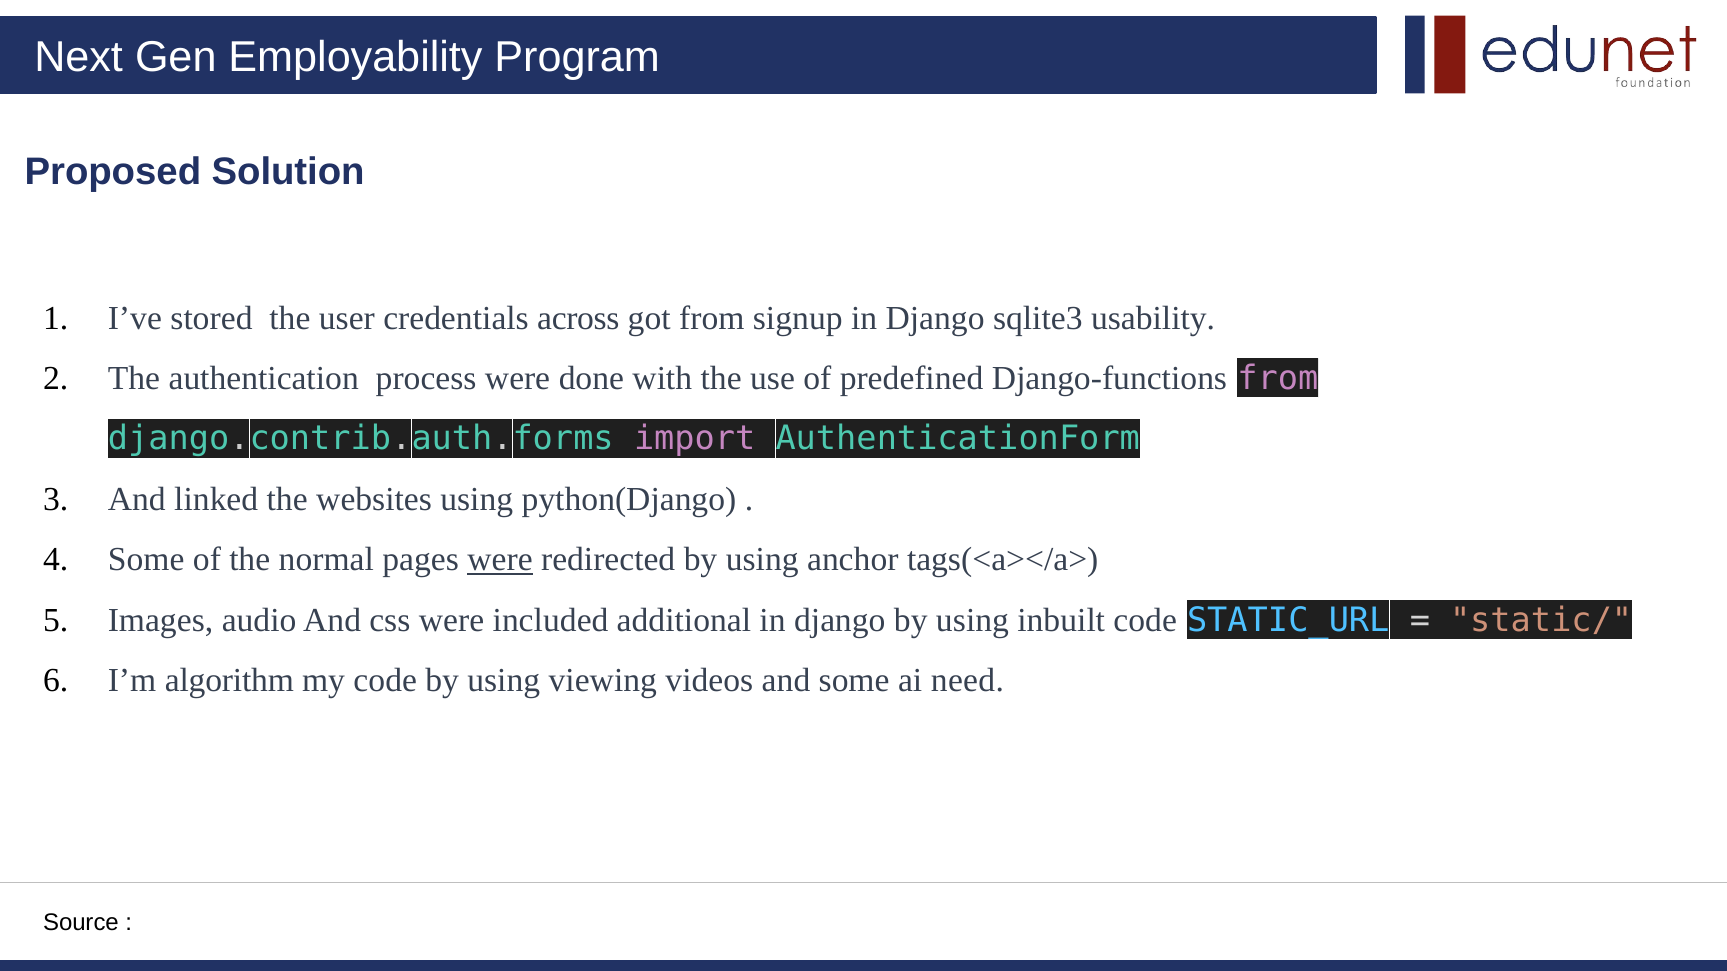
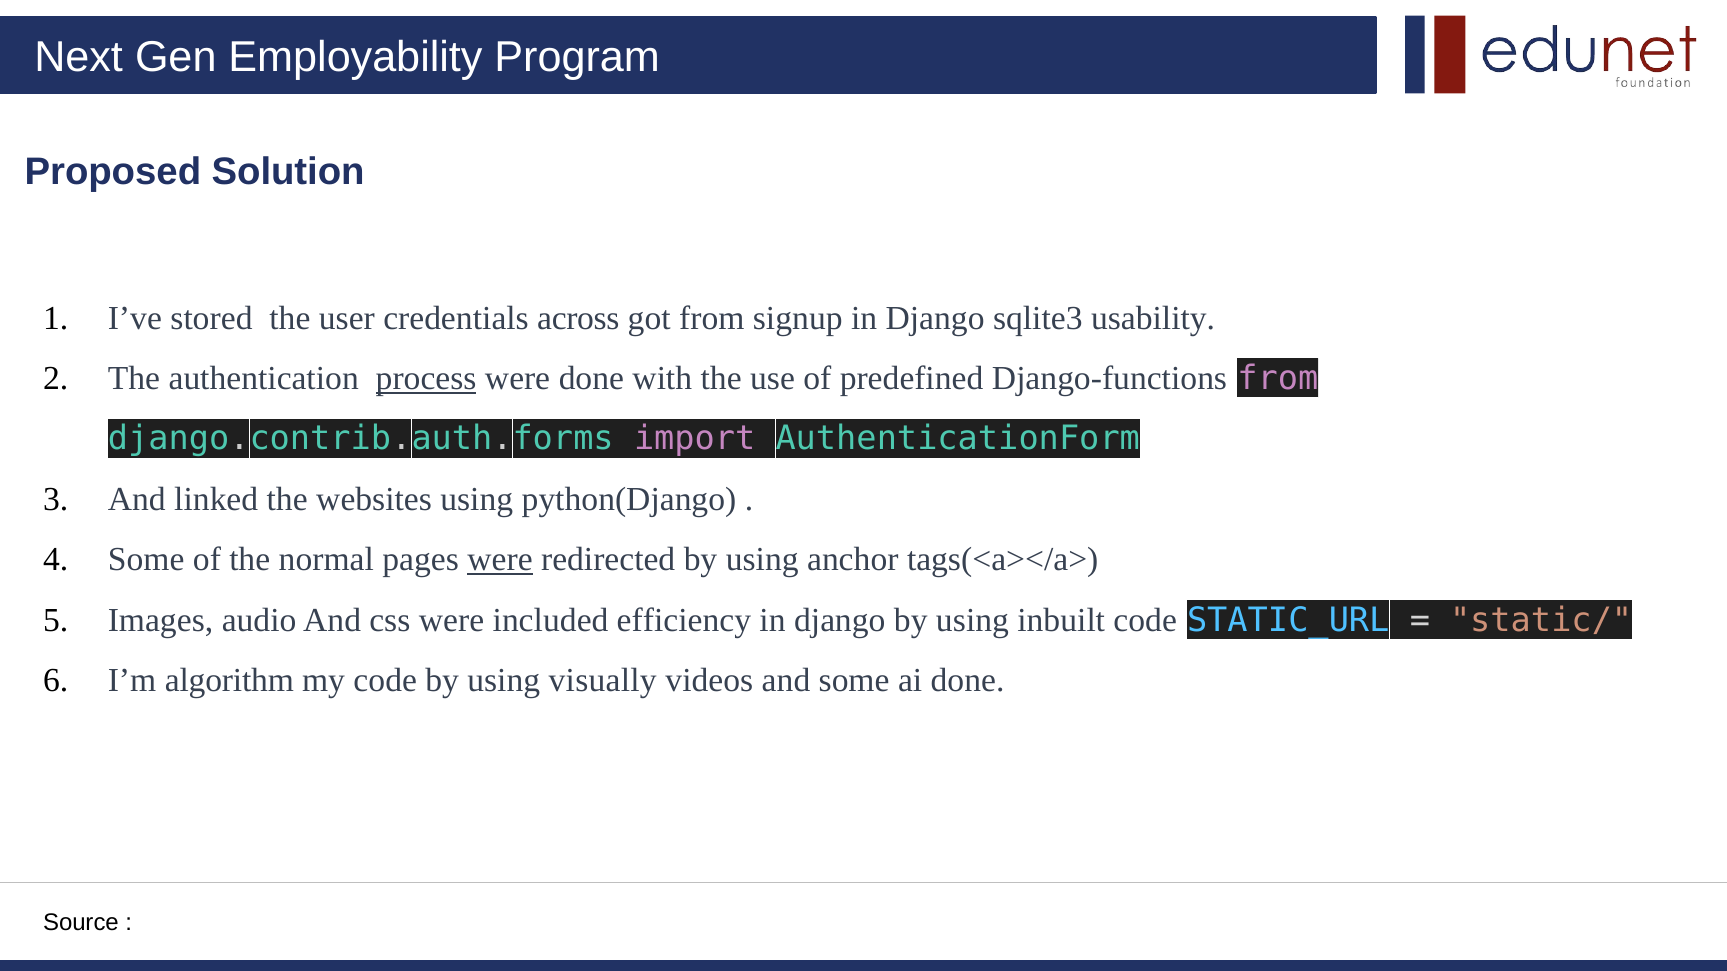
process underline: none -> present (426, 379)
additional: additional -> efficiency (684, 620)
viewing: viewing -> visually (603, 681)
ai need: need -> done (968, 681)
